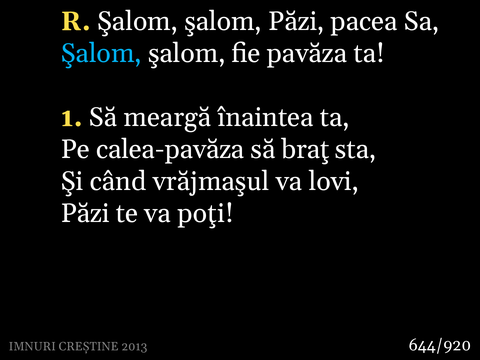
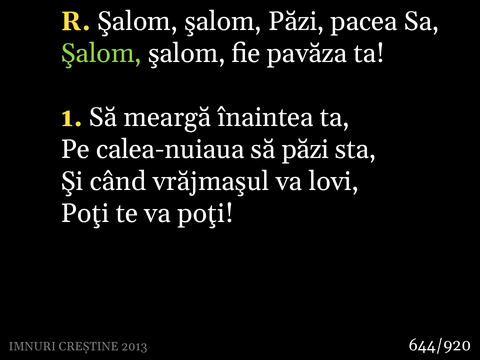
Şalom colour: light blue -> light green (101, 53)
calea-pavăza: calea-pavăza -> calea-nuiaua (170, 149)
să braţ: braţ -> păzi (305, 149)
Păzi: Păzi -> Poţi (85, 213)
